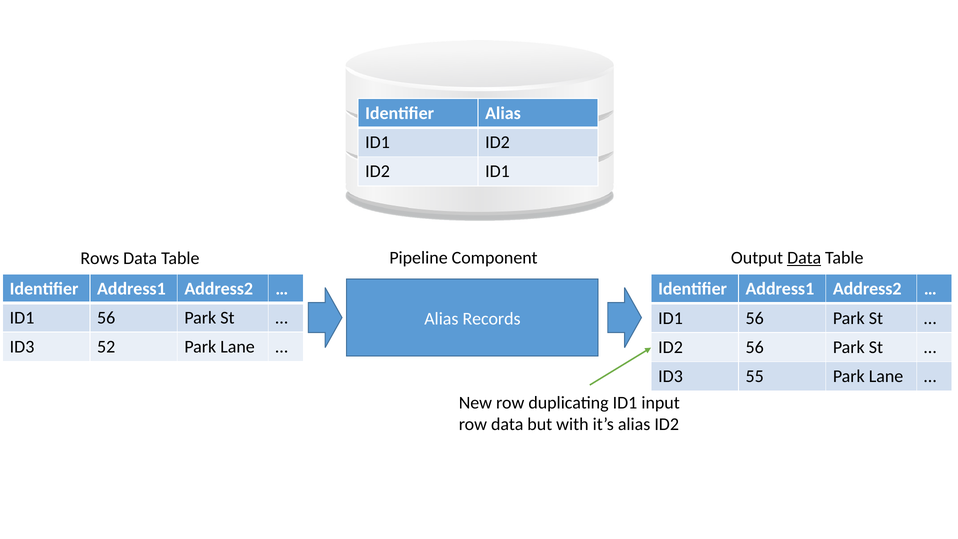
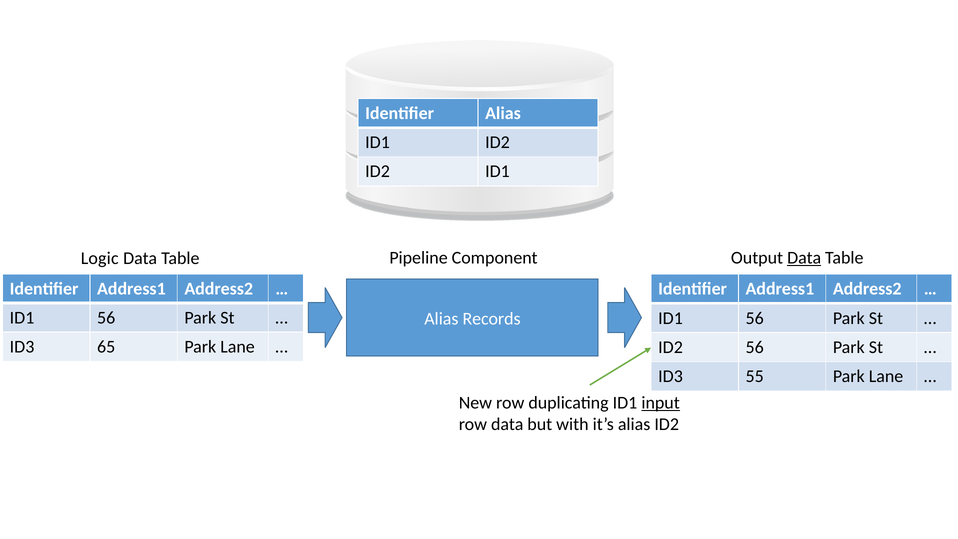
Rows: Rows -> Logic (100, 258)
52: 52 -> 65 (106, 347)
input underline: none -> present (661, 403)
